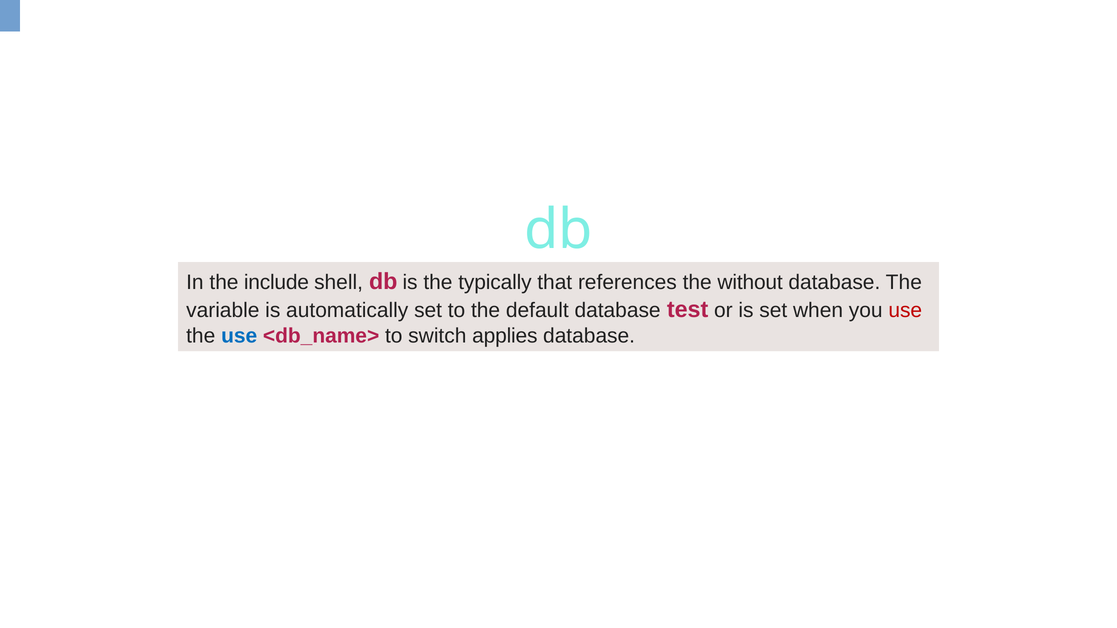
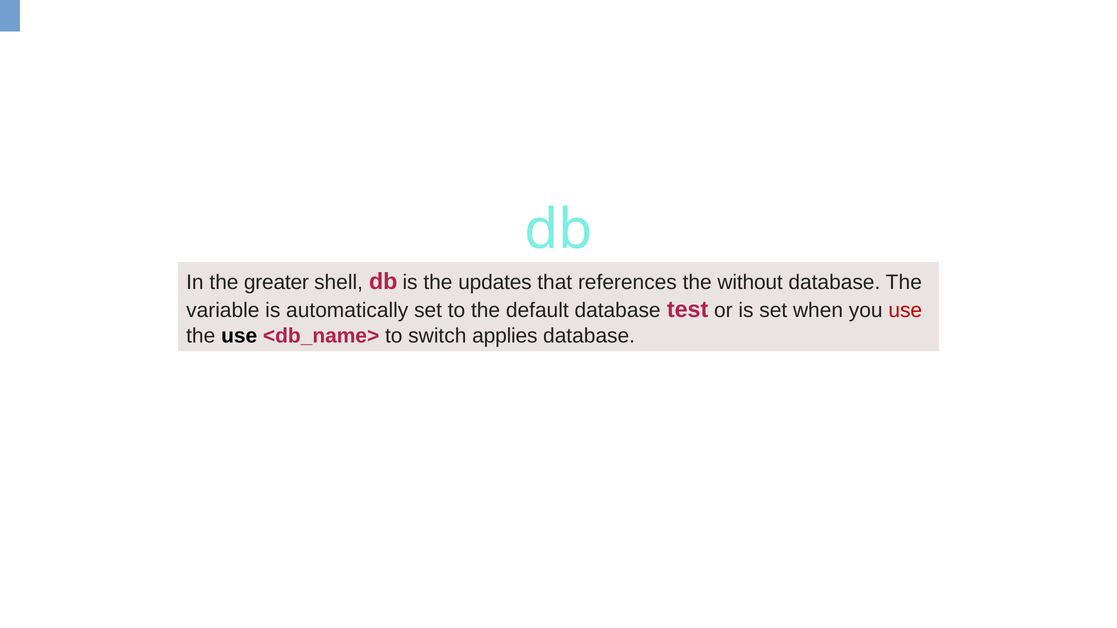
include: include -> greater (276, 283)
typically: typically -> updates (495, 283)
use colour: blue -> black (239, 336)
